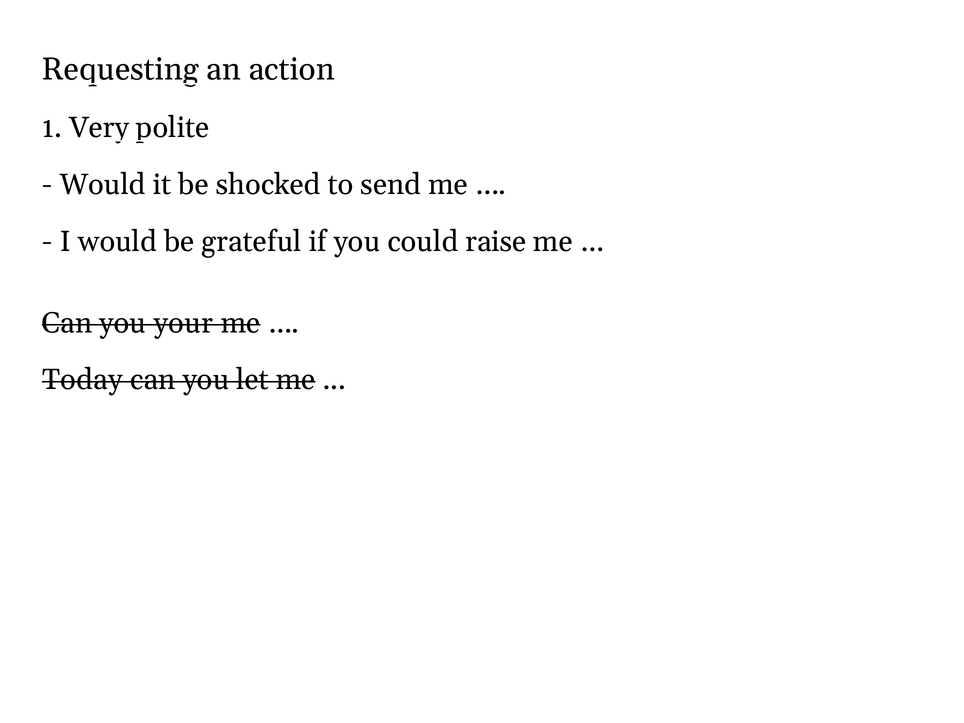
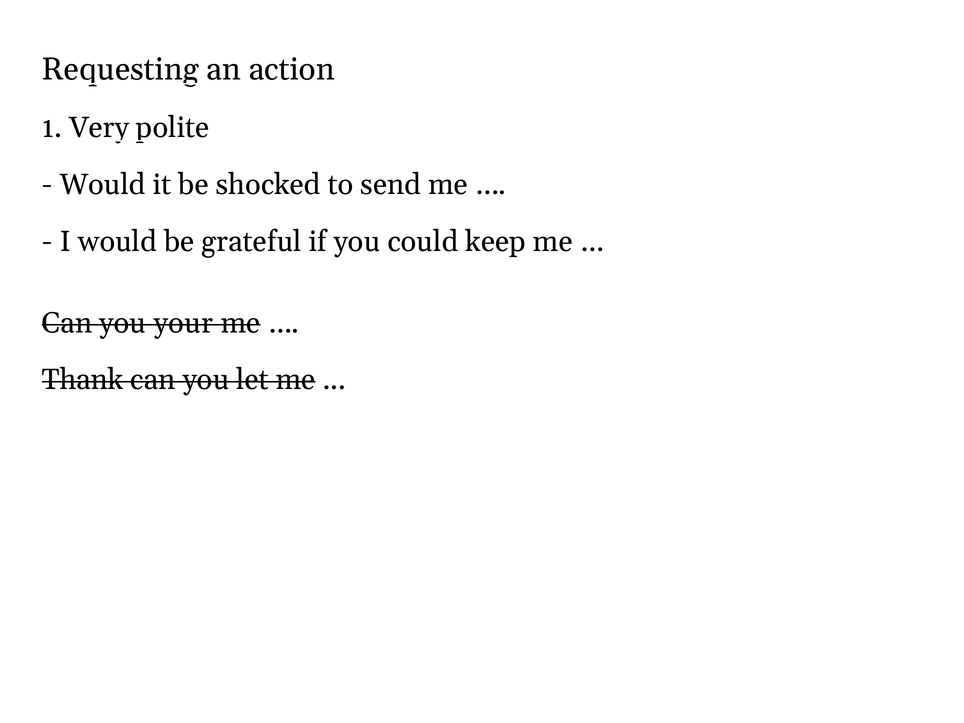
raise: raise -> keep (496, 242)
Today: Today -> Thank (83, 380)
